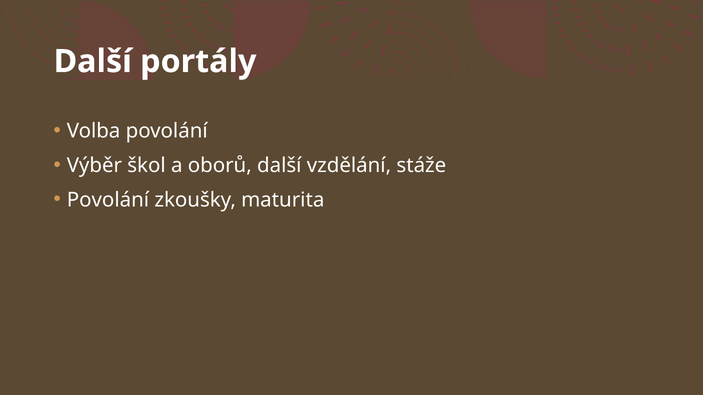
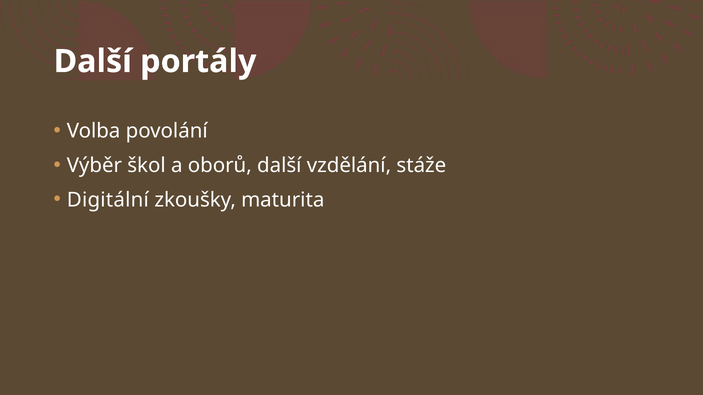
Povolání: Povolání -> Digitální (108, 200)
